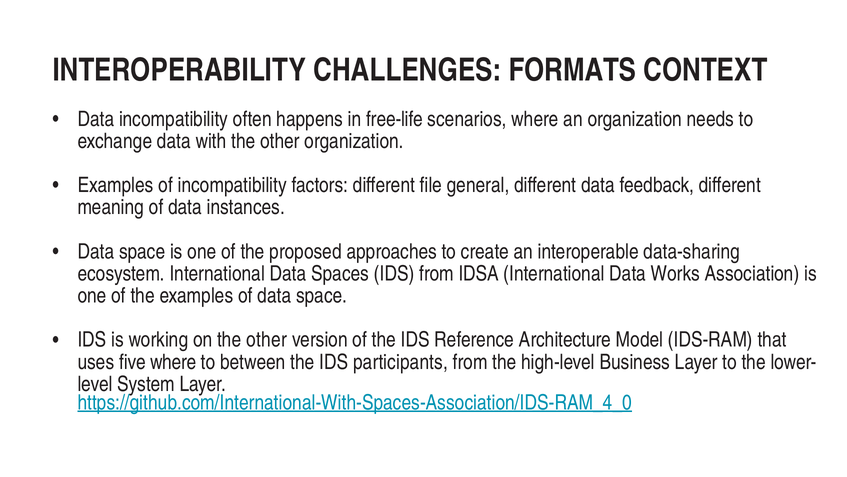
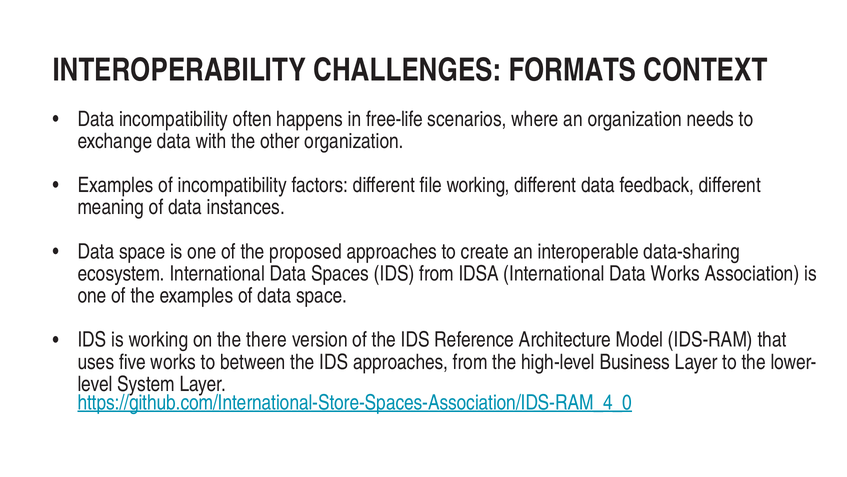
file general: general -> working (478, 185)
on the other: other -> there (267, 340)
five where: where -> works (173, 362)
IDS participants: participants -> approaches (401, 362)
https://github.com/International-With-Spaces-Association/IDS-RAM_4_0: https://github.com/International-With-Spaces-Association/IDS-RAM_4_0 -> https://github.com/International-Store-Spaces-Association/IDS-RAM_4_0 (355, 402)
